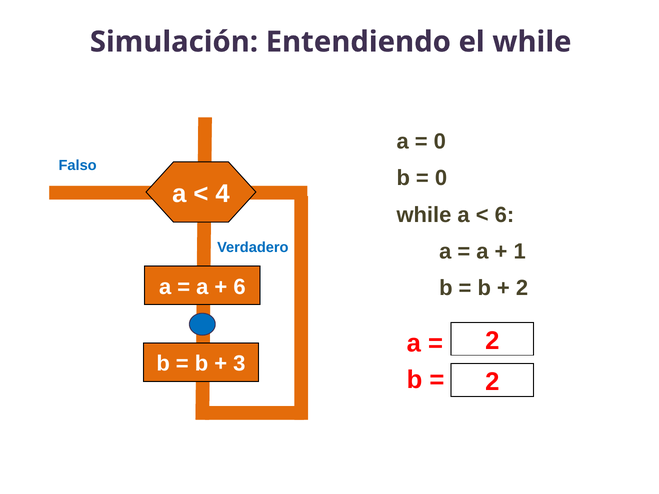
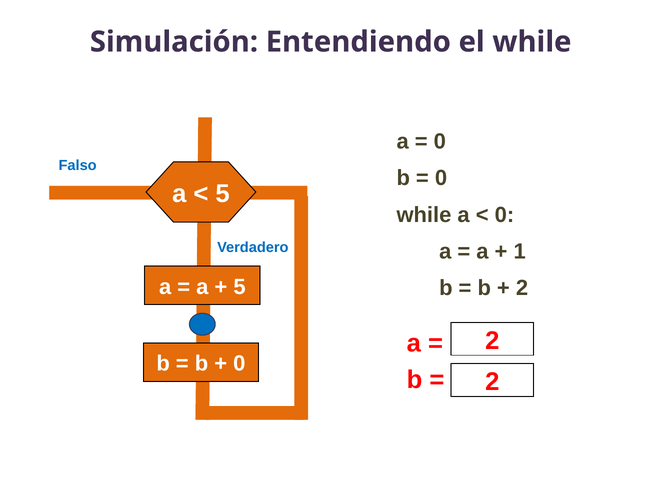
4: 4 -> 5 (223, 194)
6: 6 -> 0 (504, 215)
6: 6 -> 5 (240, 287)
3: 3 -> 0 (239, 364)
